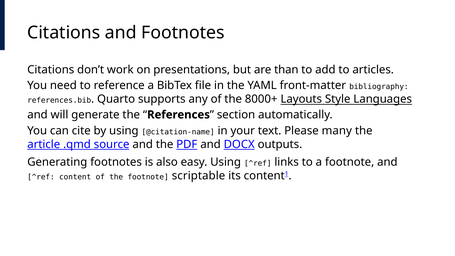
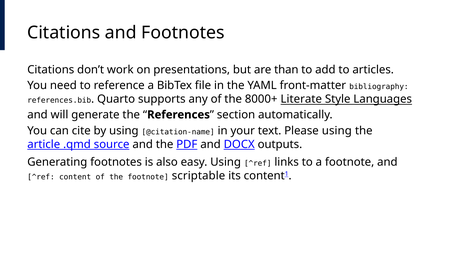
Layouts: Layouts -> Literate (301, 99)
Please many: many -> using (337, 131)
